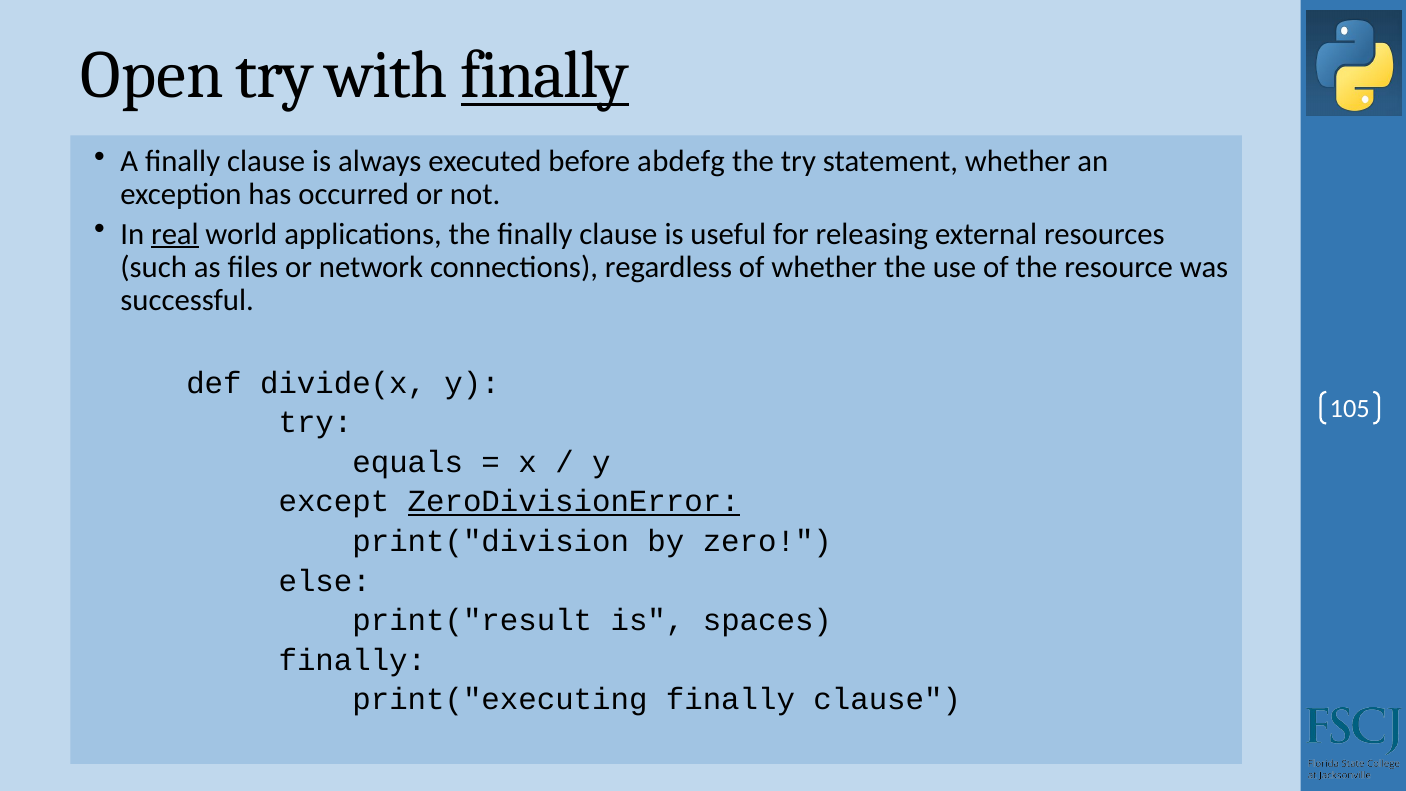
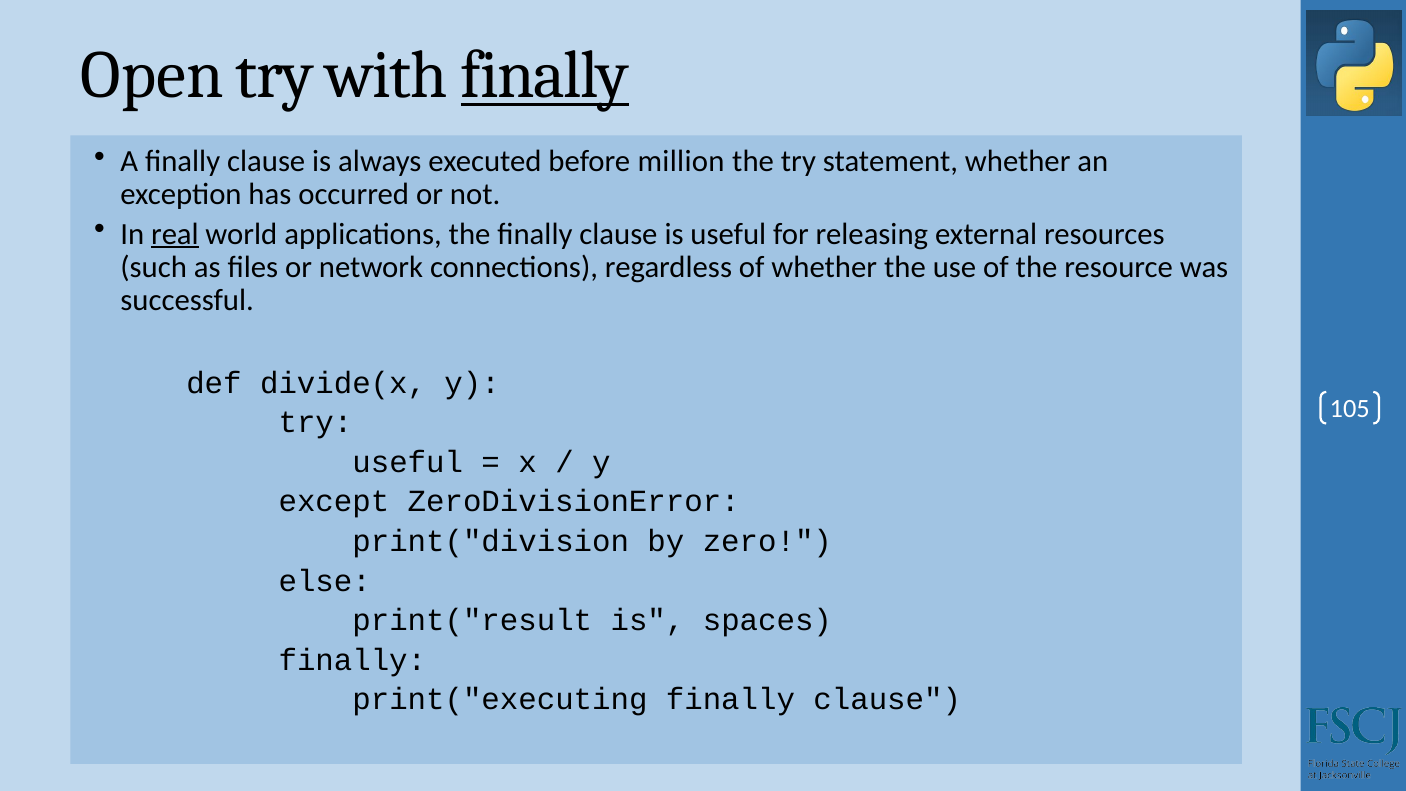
abdefg: abdefg -> million (681, 161)
equals: equals -> useful (408, 462)
ZeroDivisionError underline: present -> none (574, 502)
